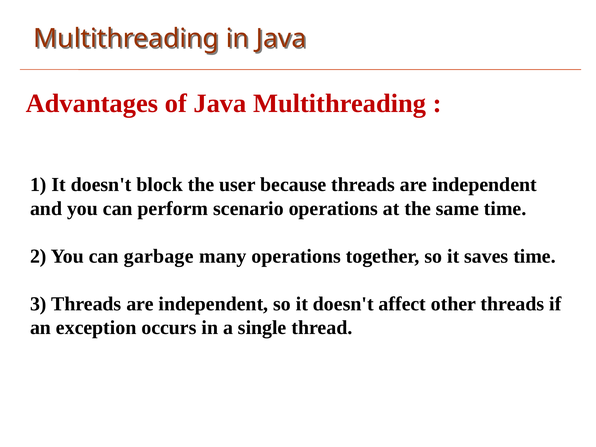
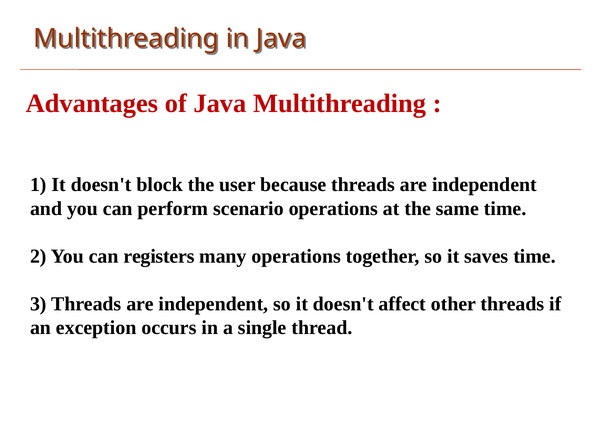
garbage: garbage -> registers (159, 256)
